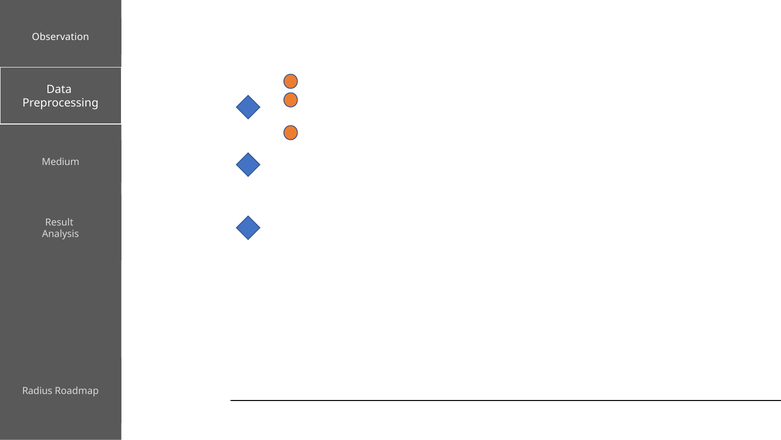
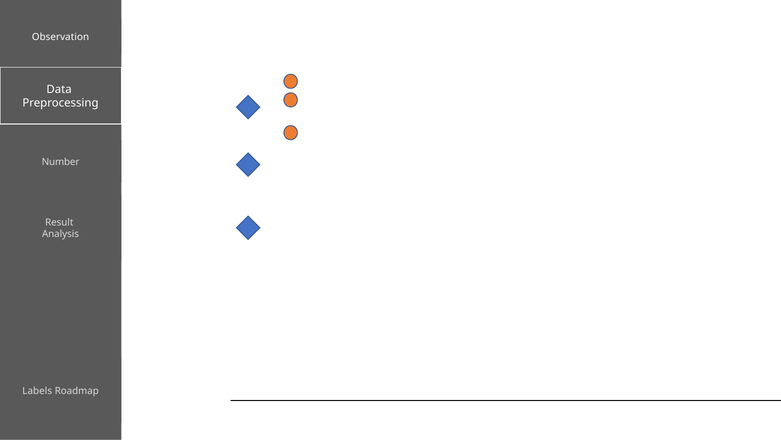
Medium: Medium -> Number (61, 162)
Radius: Radius -> Labels (37, 390)
